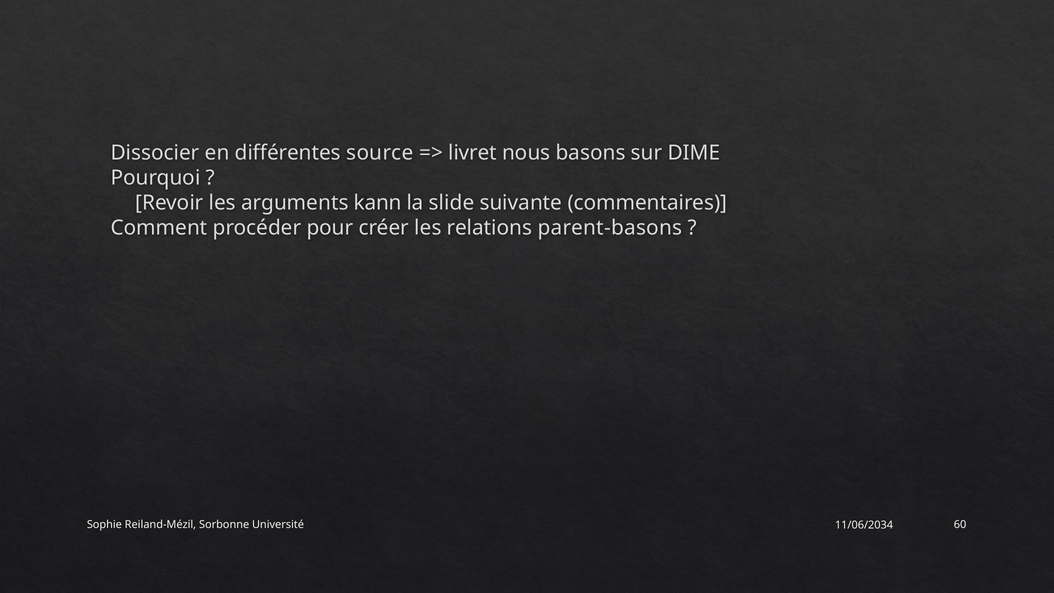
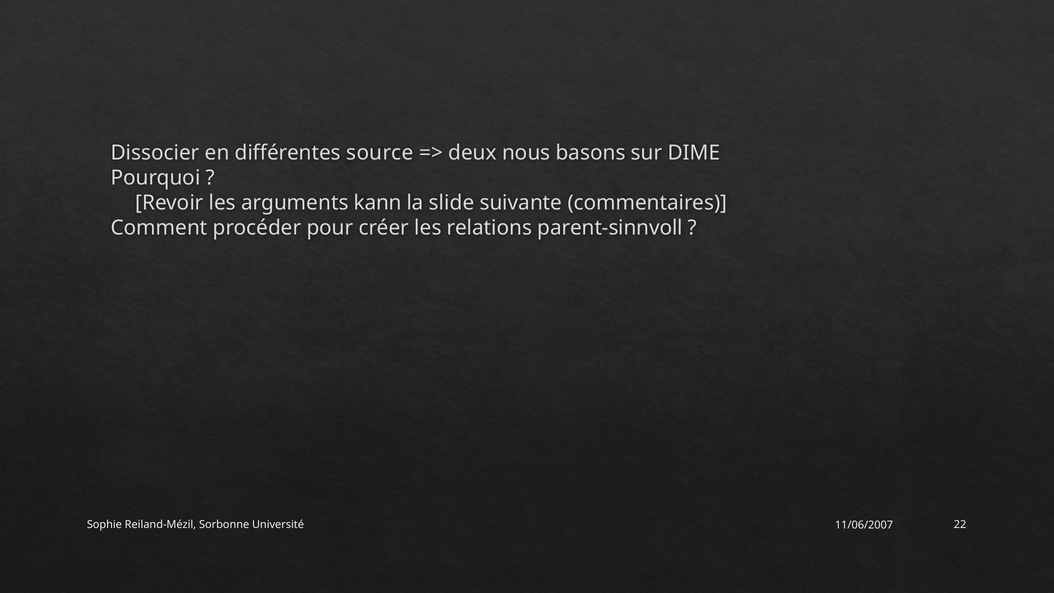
livret: livret -> deux (473, 153)
parent-basons: parent-basons -> parent-sinnvoll (610, 228)
60: 60 -> 22 (960, 524)
11/06/2034: 11/06/2034 -> 11/06/2007 (864, 525)
